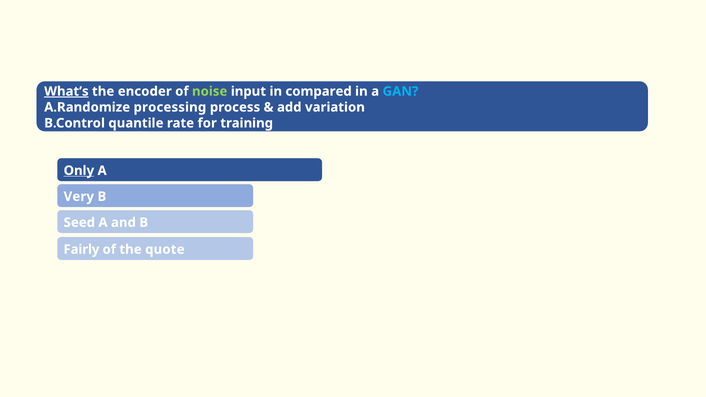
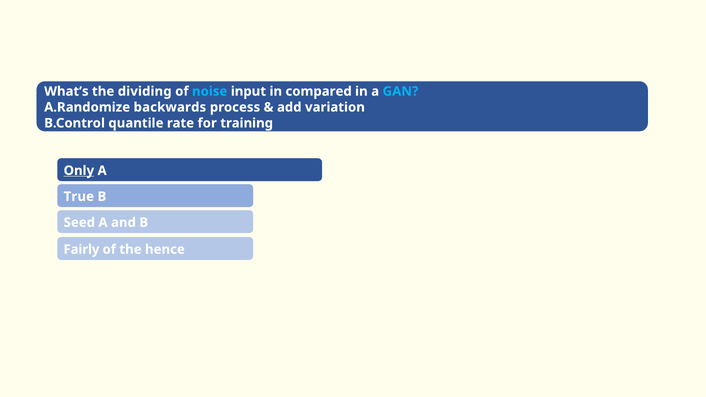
What’s underline: present -> none (66, 91)
encoder: encoder -> dividing (145, 91)
noise colour: light green -> light blue (210, 91)
processing: processing -> backwards (170, 107)
Very: Very -> True (79, 197)
quote: quote -> hence (165, 249)
